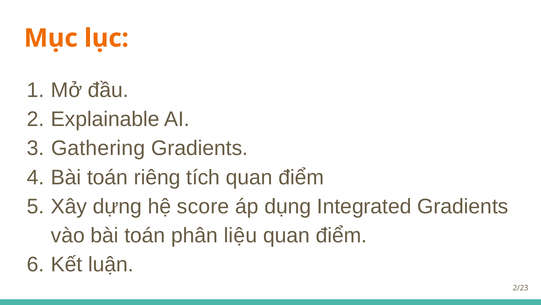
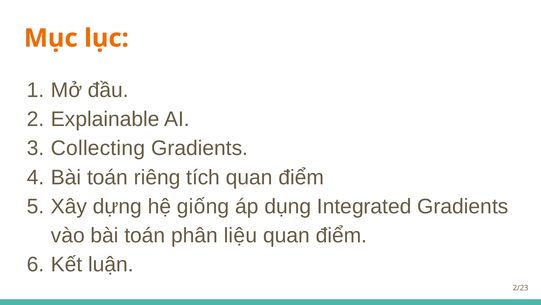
Gathering: Gathering -> Collecting (98, 148)
score: score -> giống (203, 206)
